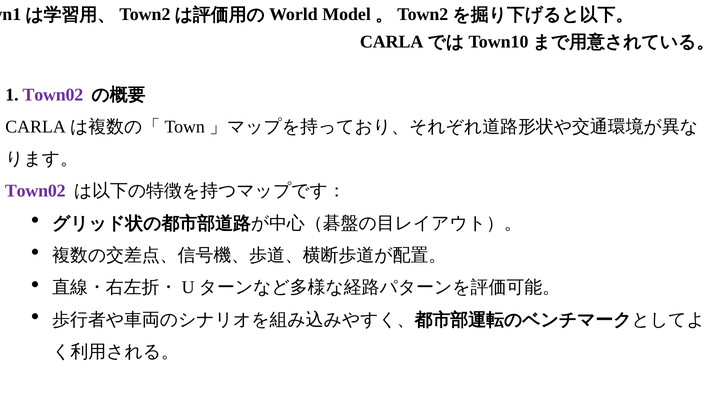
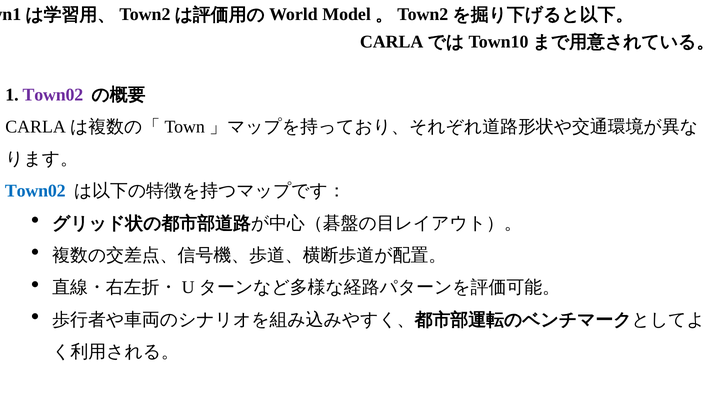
Town02 colour: purple -> blue (35, 191)
